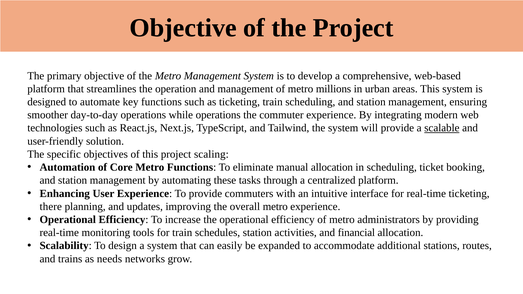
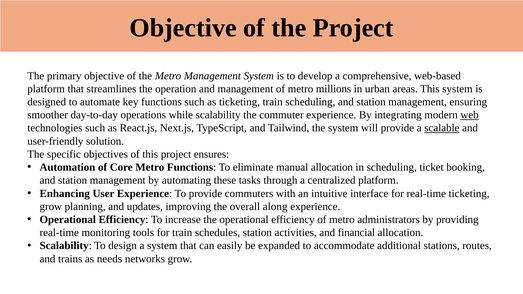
while operations: operations -> scalability (218, 115)
web underline: none -> present (470, 115)
scaling: scaling -> ensures (211, 154)
there: there -> grow (51, 207)
overall metro: metro -> along (275, 207)
